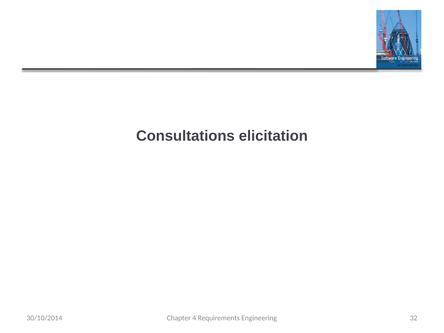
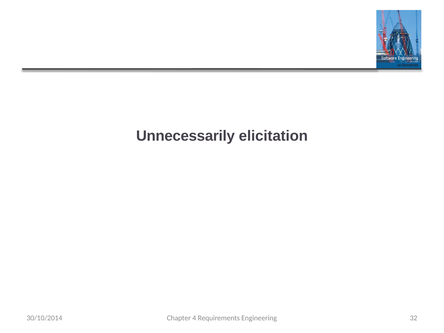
Consultations: Consultations -> Unnecessarily (185, 136)
